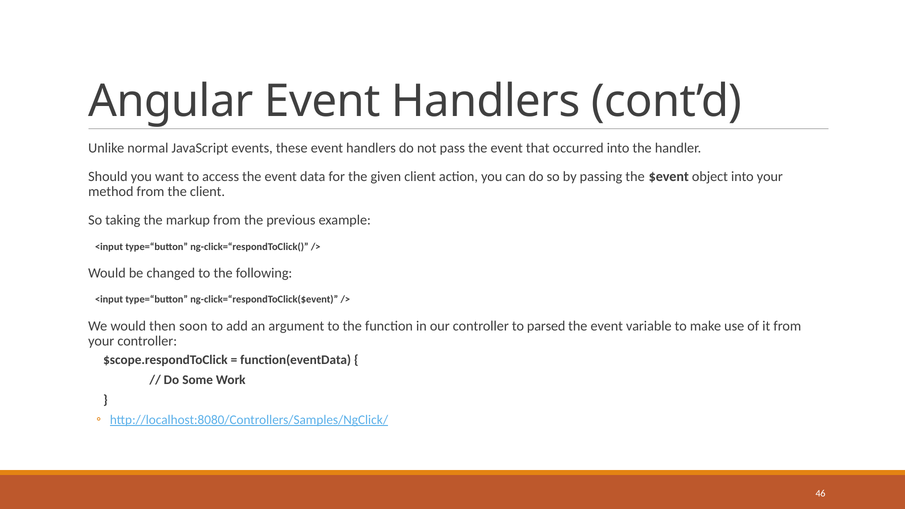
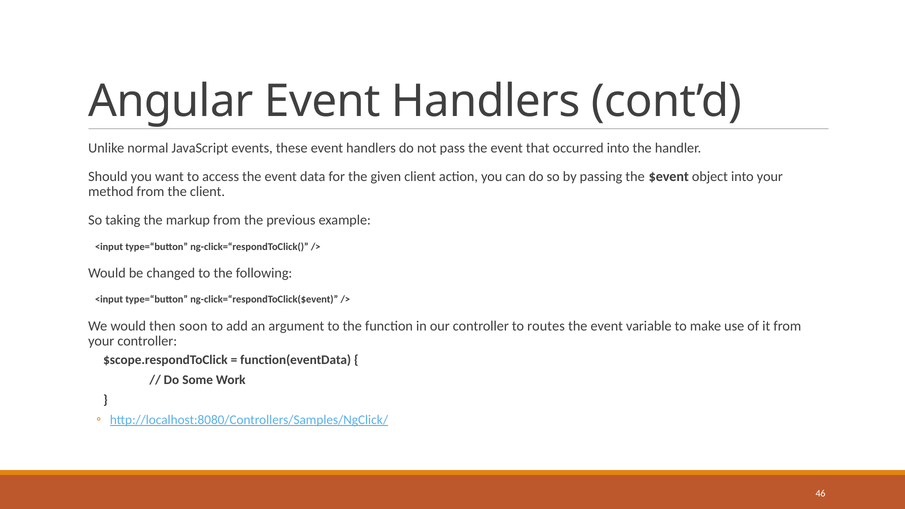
parsed: parsed -> routes (546, 326)
